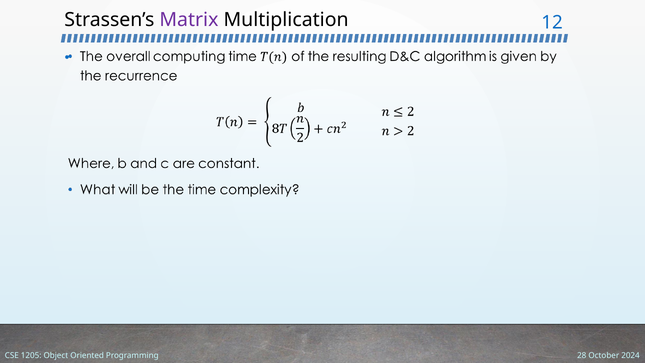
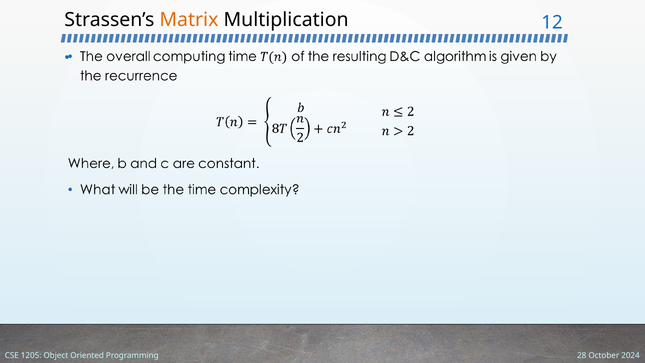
Matrix colour: purple -> orange (189, 20)
